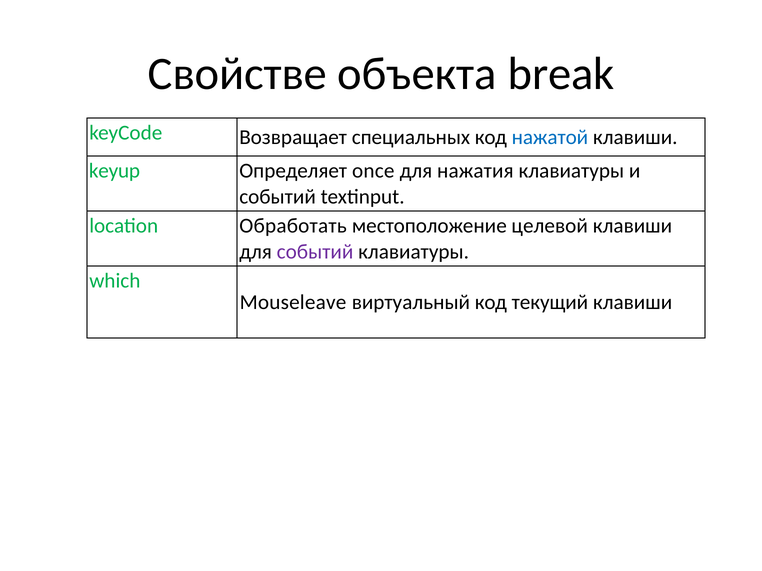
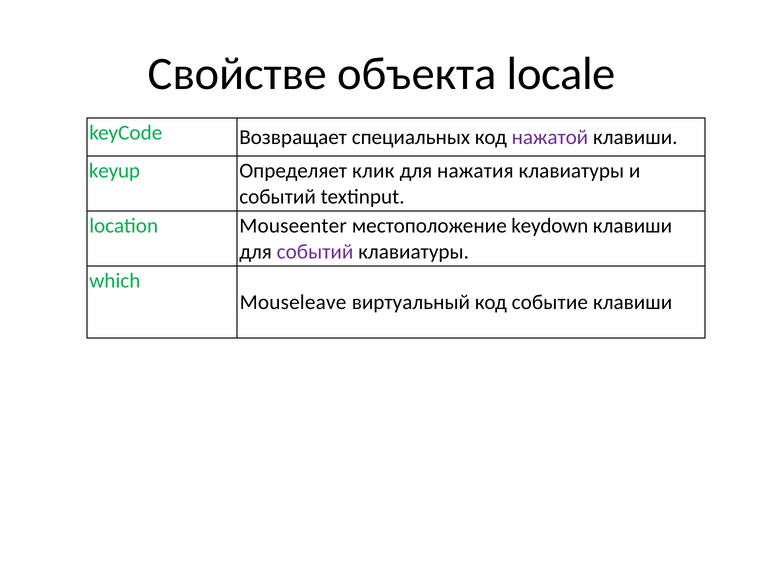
break: break -> locale (561, 74)
нажатой colour: blue -> purple (550, 137)
once: once -> клик (373, 171)
Обработать: Обработать -> Mouseenter (293, 226)
целевой: целевой -> keydown (550, 226)
текущий: текущий -> событие (550, 303)
